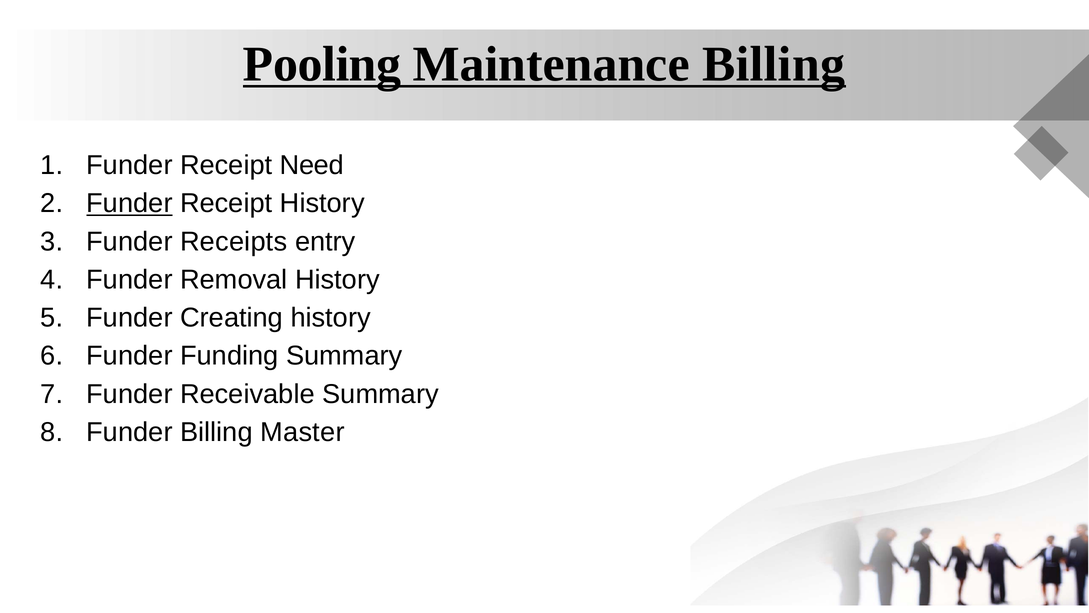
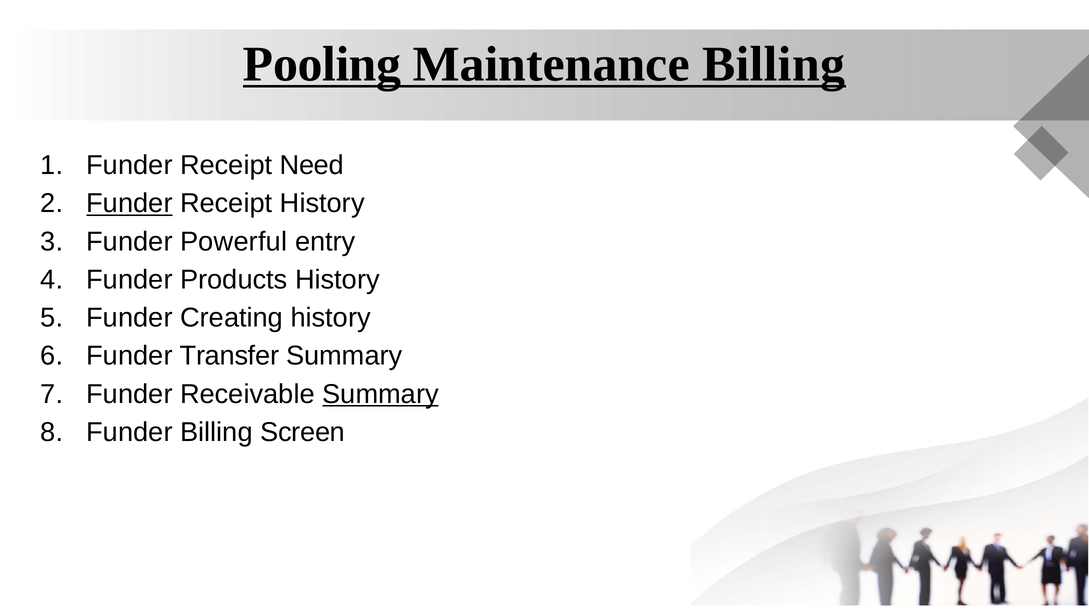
Receipts: Receipts -> Powerful (234, 241)
Removal: Removal -> Products (234, 280)
Funding: Funding -> Transfer (229, 356)
Summary underline: none -> present (381, 394)
Master: Master -> Screen (303, 432)
